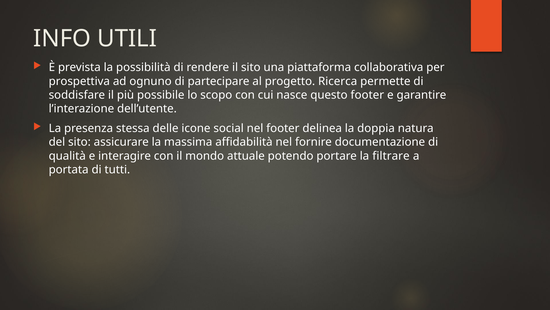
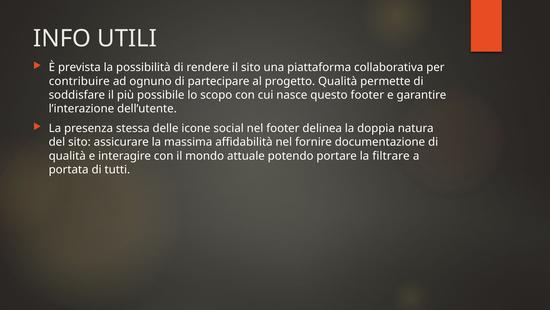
prospettiva: prospettiva -> contribuire (79, 81)
progetto Ricerca: Ricerca -> Qualità (338, 81)
